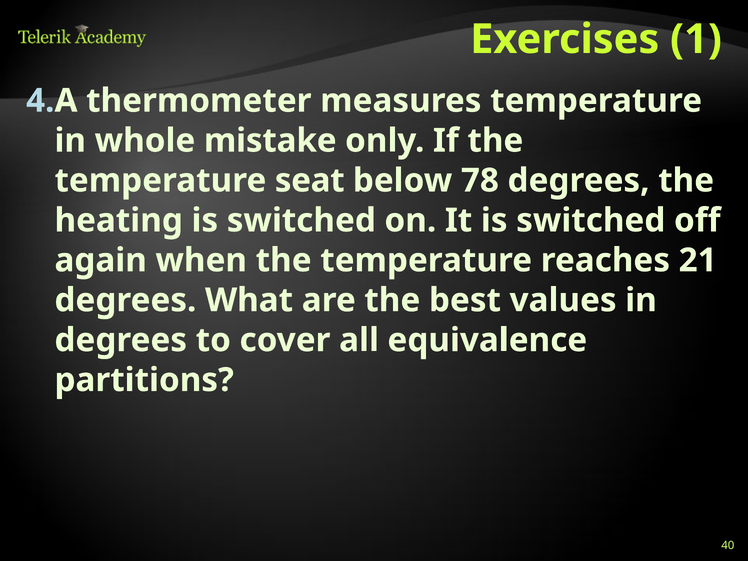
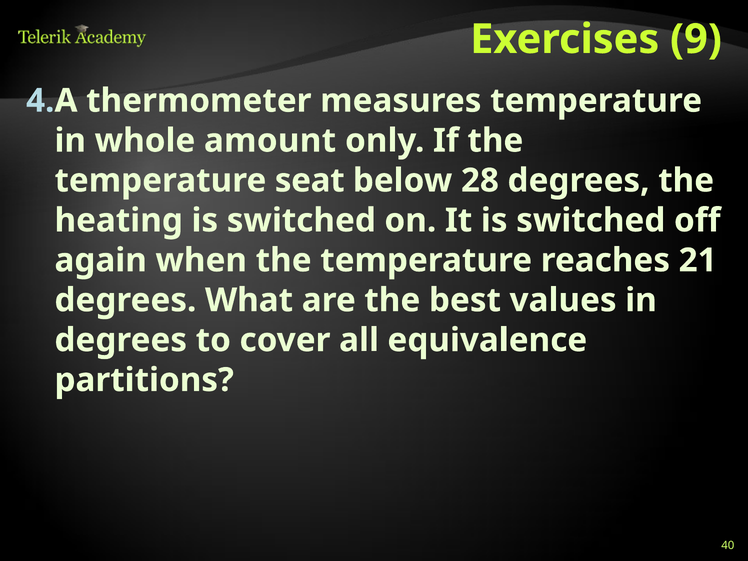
1: 1 -> 9 (696, 39)
mistake: mistake -> amount (270, 141)
78: 78 -> 28 (480, 181)
